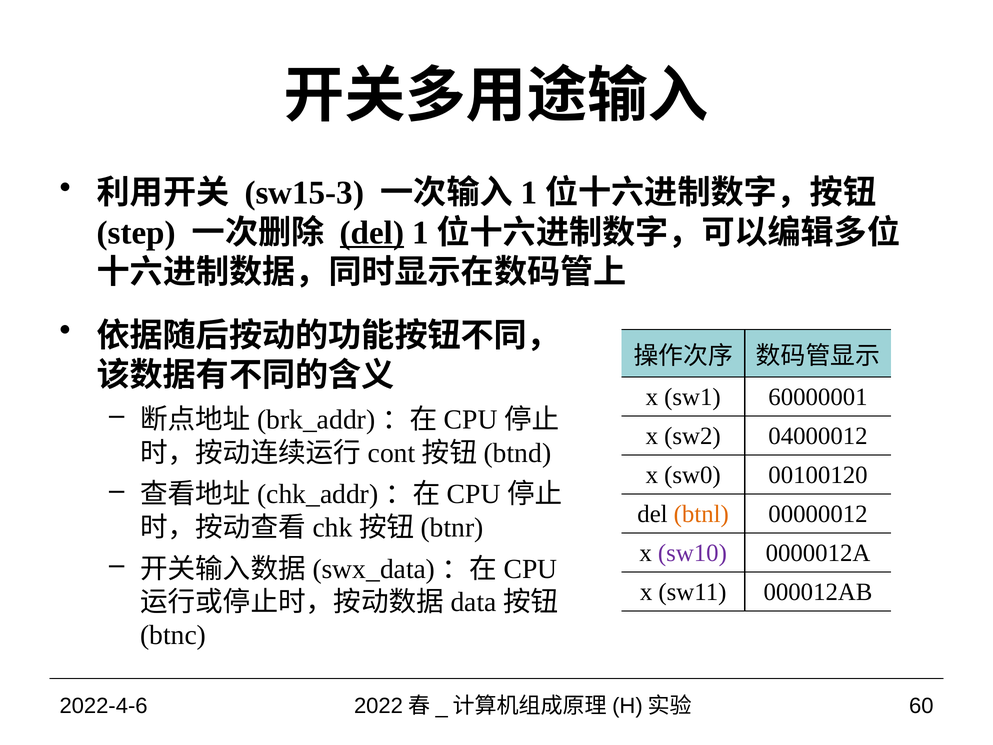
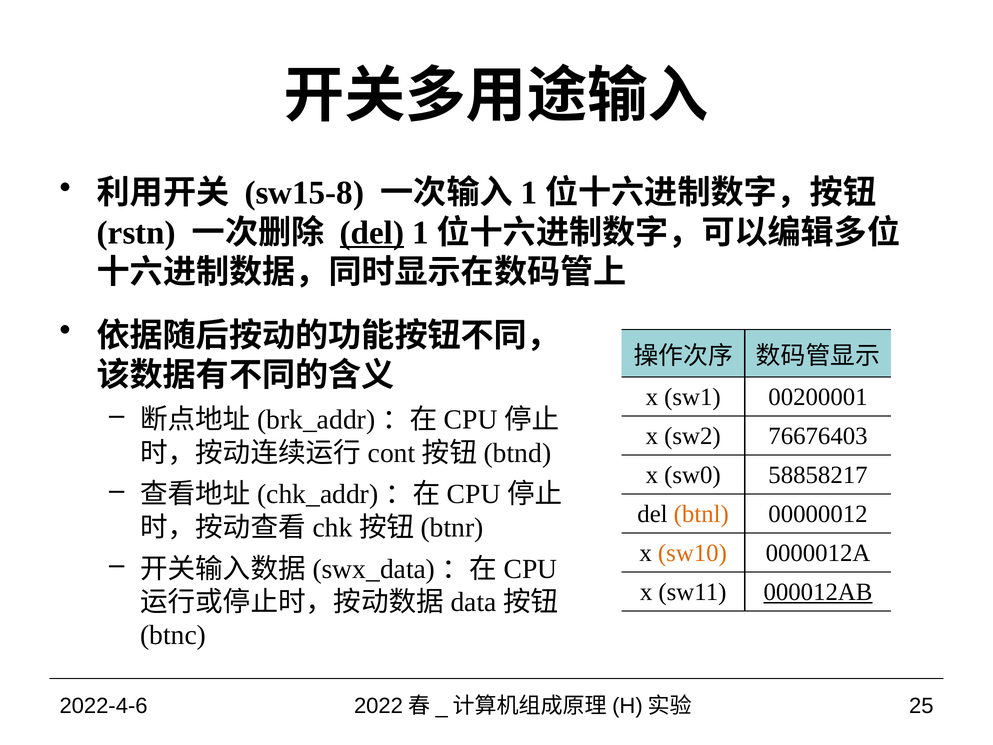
sw15-3: sw15-3 -> sw15-8 (304, 193)
step: step -> rstn (136, 233)
60000001: 60000001 -> 00200001 (818, 397)
04000012: 04000012 -> 76676403 (818, 436)
00100120: 00100120 -> 58858217 (818, 475)
sw10 colour: purple -> orange (692, 553)
000012AB underline: none -> present (818, 592)
60: 60 -> 25 (921, 706)
